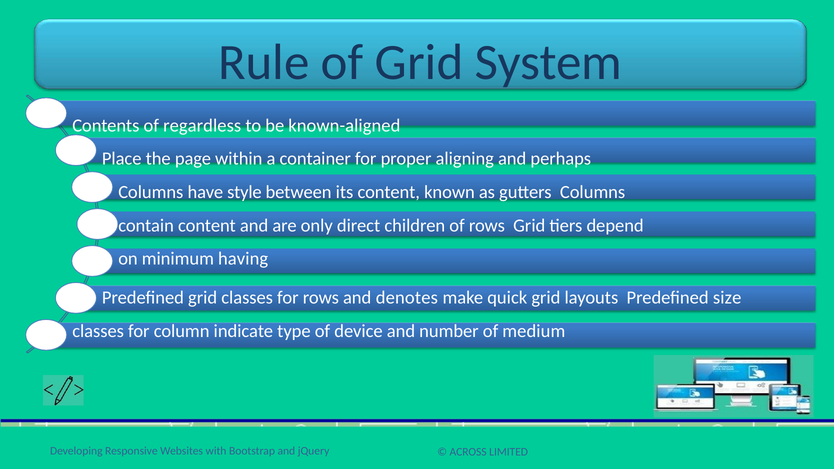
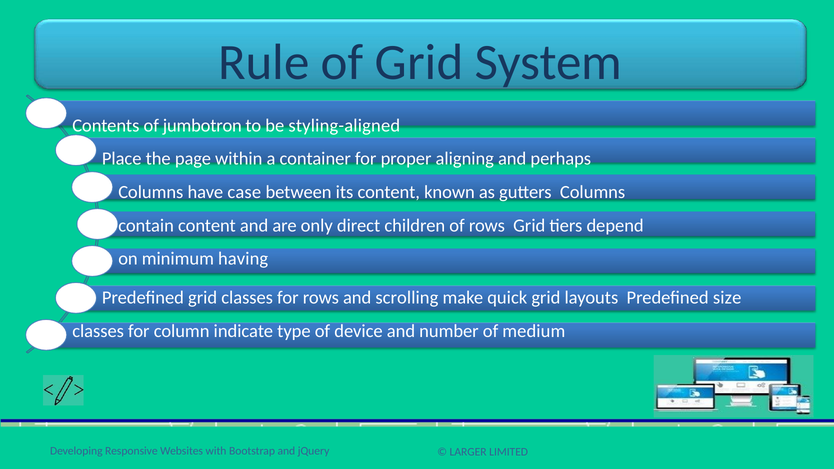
regardless: regardless -> jumbotron (202, 126)
known-aligned: known-aligned -> styling-aligned (344, 126)
style: style -> case (244, 192)
denotes: denotes -> scrolling (407, 298)
ACROSS: ACROSS -> LARGER (468, 452)
